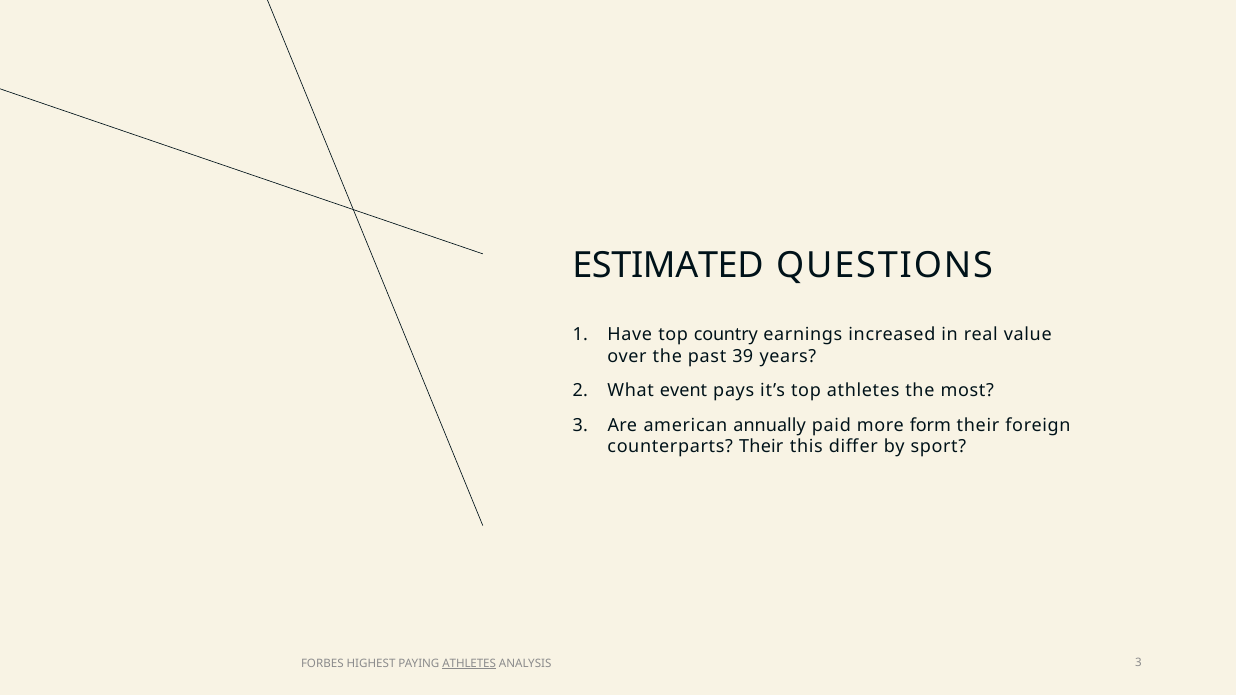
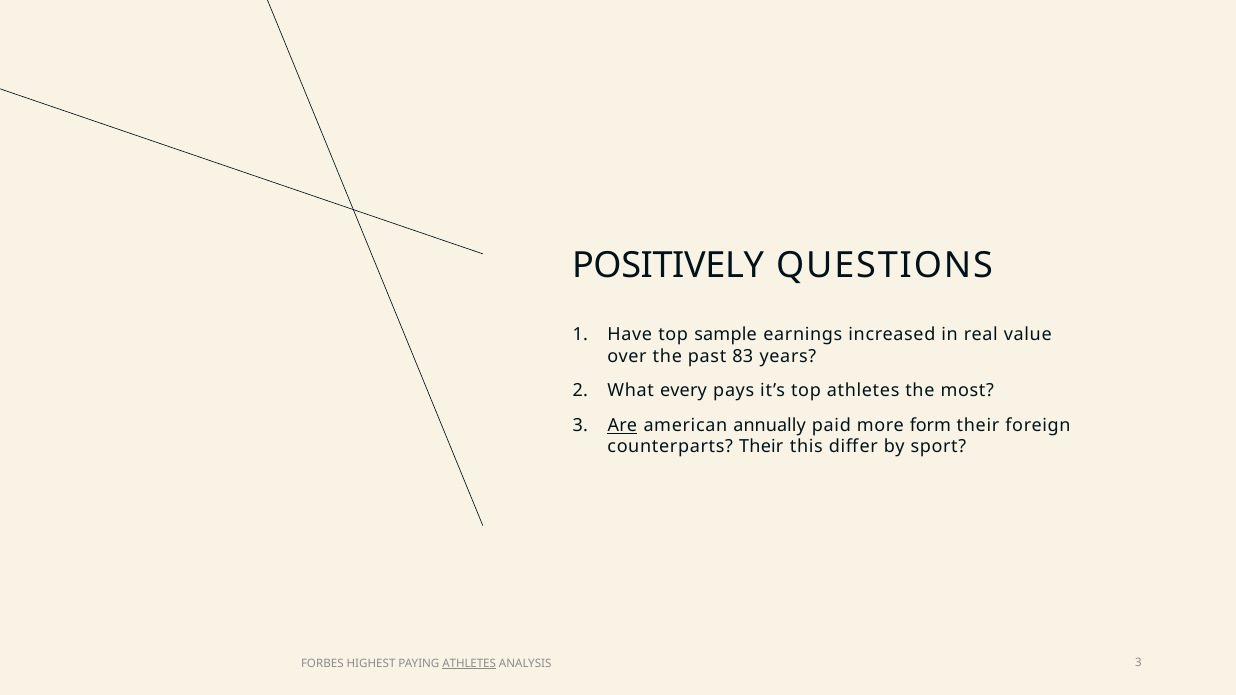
ESTIMATED: ESTIMATED -> POSITIVELY (668, 266)
country: country -> sample (726, 335)
39: 39 -> 83 (743, 356)
event: event -> every (683, 391)
Are underline: none -> present (622, 425)
